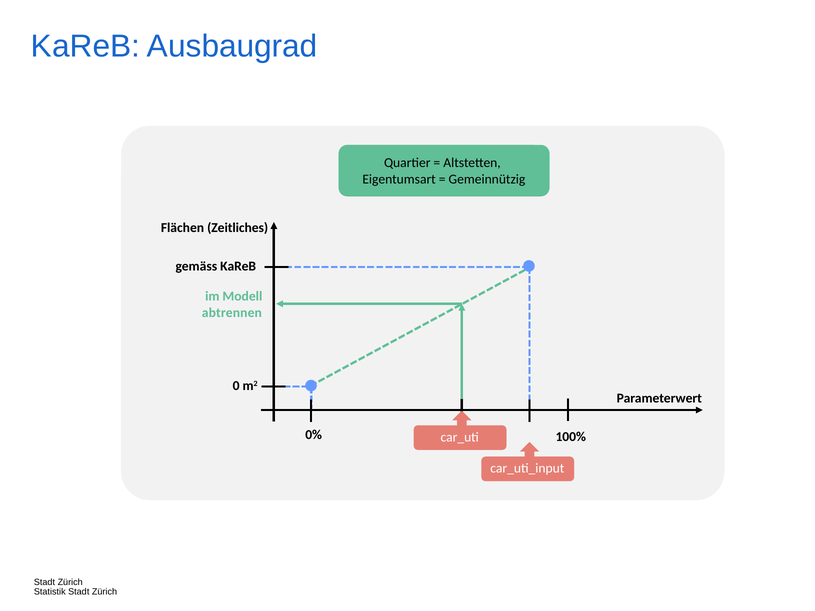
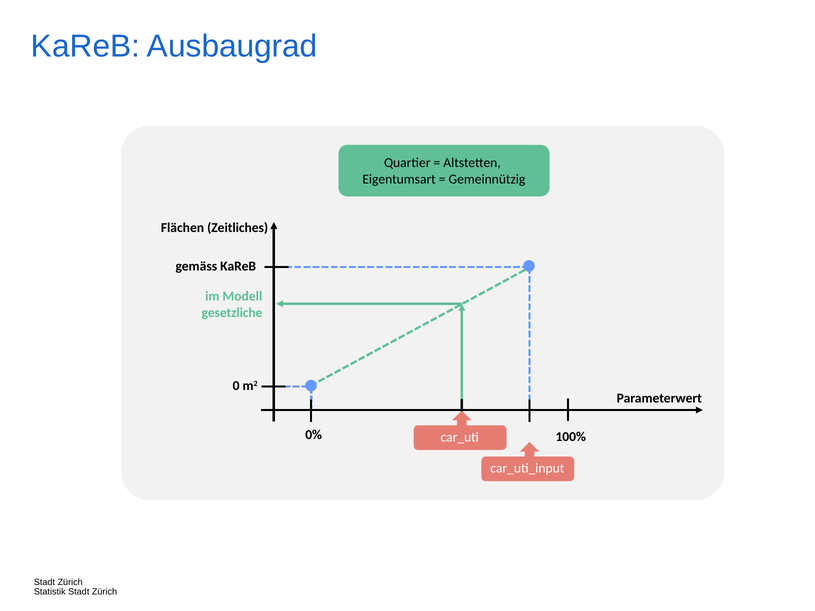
abtrennen: abtrennen -> gesetzliche (232, 313)
